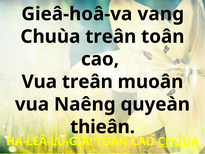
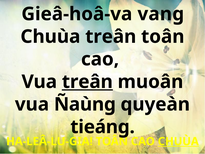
treân underline: none -> present (87, 82)
Naêng: Naêng -> Ñaùng (85, 104)
thieân: thieân -> tieáng (103, 127)
